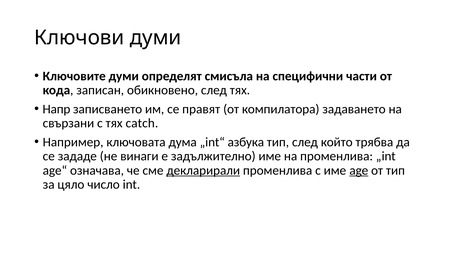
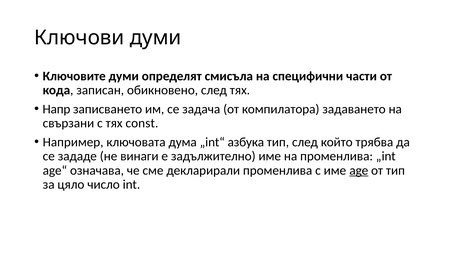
правят: правят -> задача (201, 109)
catch: catch -> const (142, 123)
декларирали underline: present -> none (203, 171)
